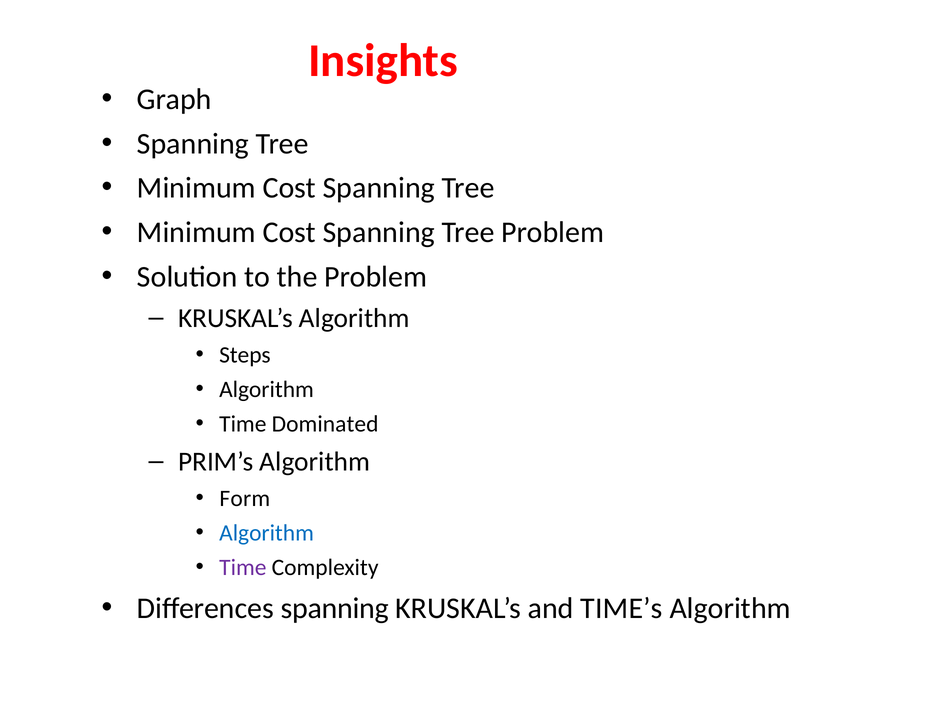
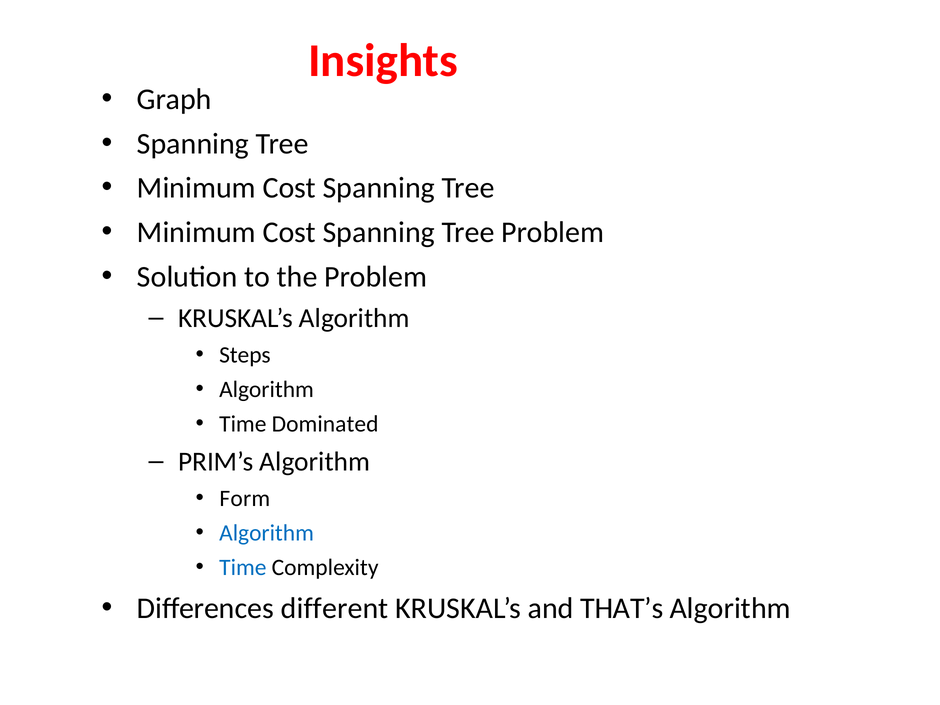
Time colour: purple -> blue (243, 567)
Differences spanning: spanning -> different (335, 608)
TIME’s: TIME’s -> THAT’s (622, 608)
